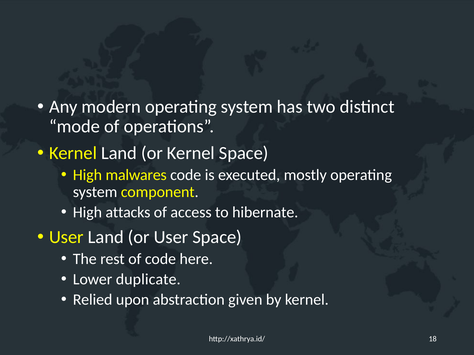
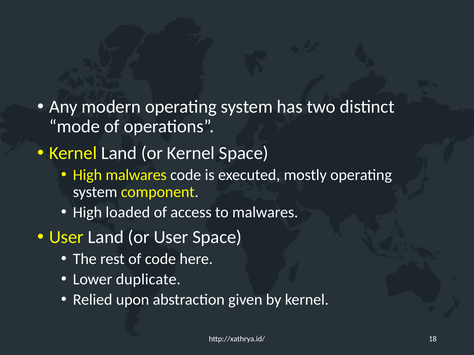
attacks: attacks -> loaded (128, 212)
to hibernate: hibernate -> malwares (265, 212)
